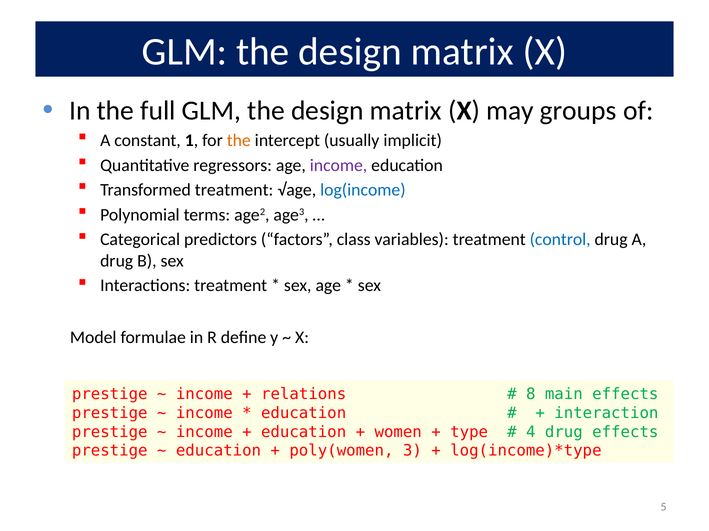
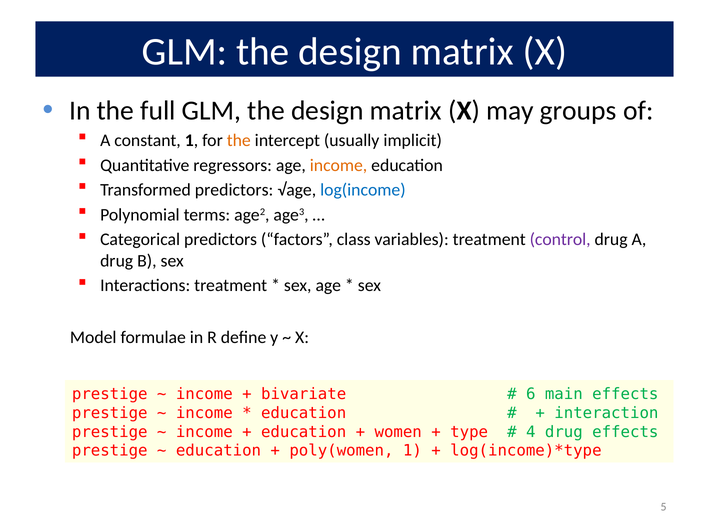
income colour: purple -> orange (339, 166)
Transformed treatment: treatment -> predictors (234, 190)
control colour: blue -> purple (560, 240)
relations: relations -> bivariate (304, 395)
8: 8 -> 6 (531, 395)
poly(women 3: 3 -> 1 (412, 451)
